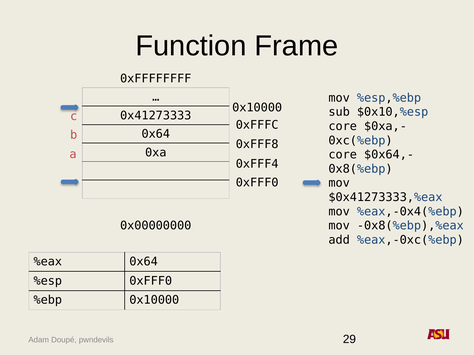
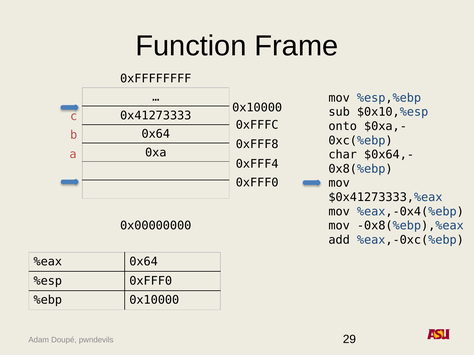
core: core -> onto (343, 126)
core: core -> char (343, 155)
